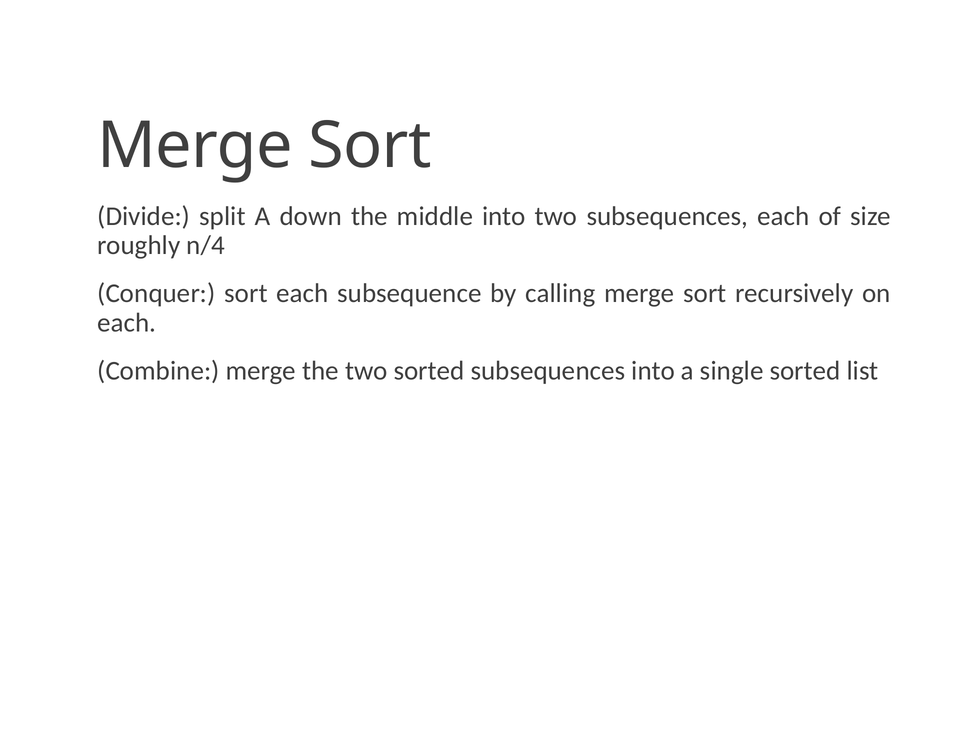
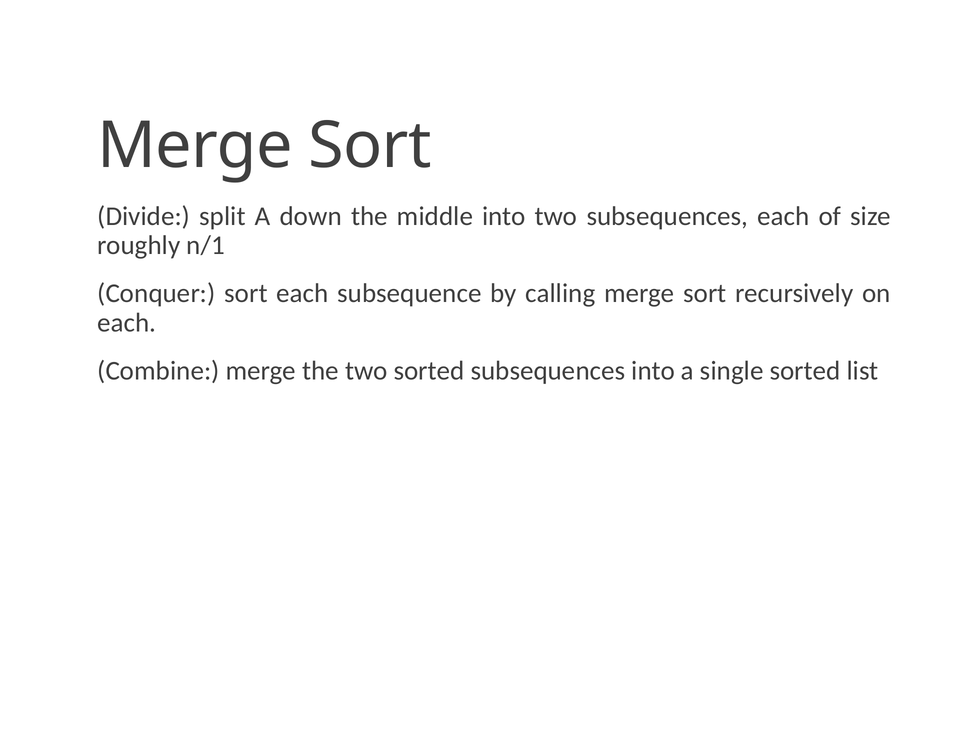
n/4: n/4 -> n/1 (206, 245)
